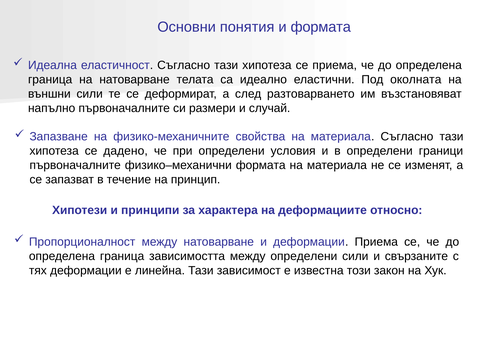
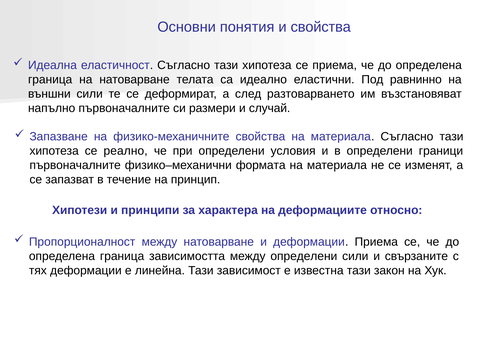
и формата: формата -> свойства (321, 27)
околната: околната -> равнинно (416, 80)
дадено: дадено -> реално (126, 151)
известна този: този -> тази (359, 270)
